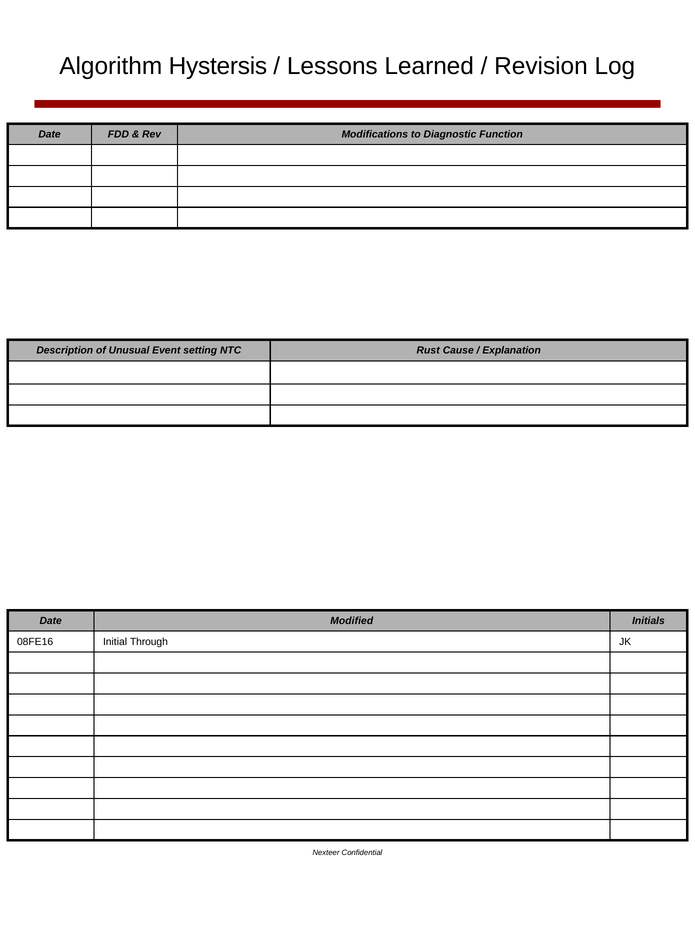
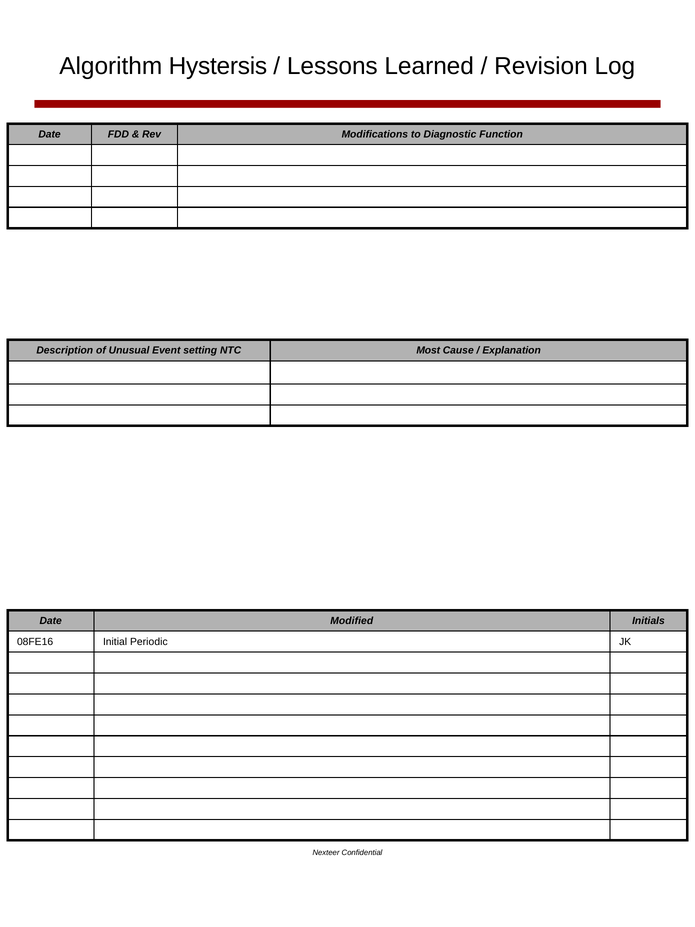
Rust: Rust -> Most (428, 350)
Through: Through -> Periodic (149, 642)
